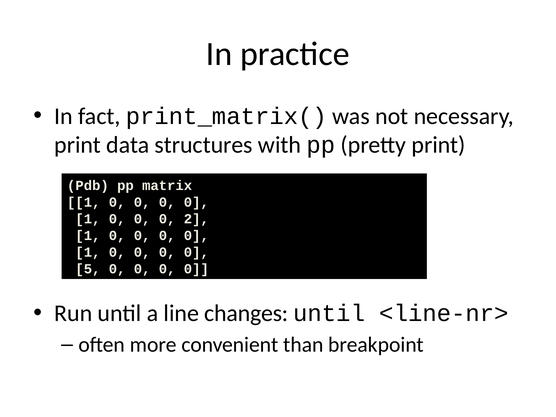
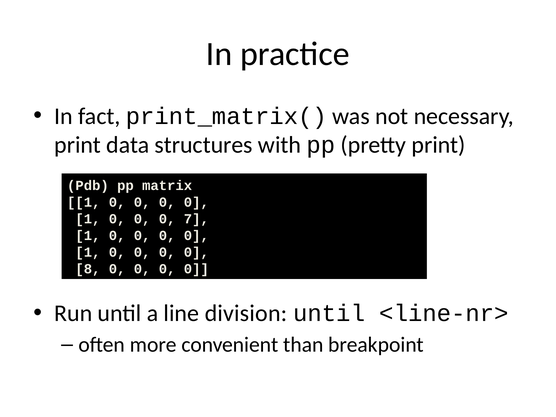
2: 2 -> 7 (196, 219)
5: 5 -> 8 (88, 269)
changes: changes -> division (246, 313)
